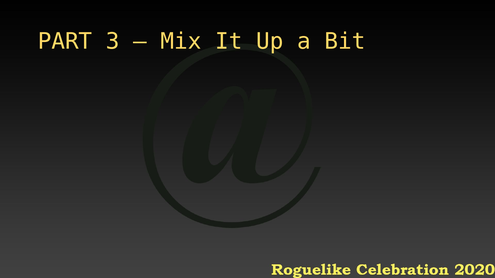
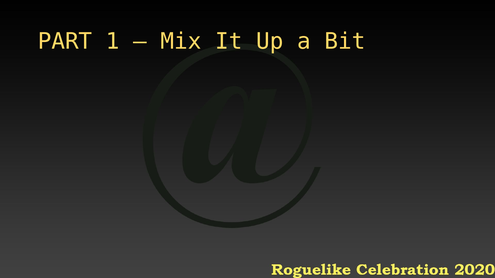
3: 3 -> 1 (113, 42)
